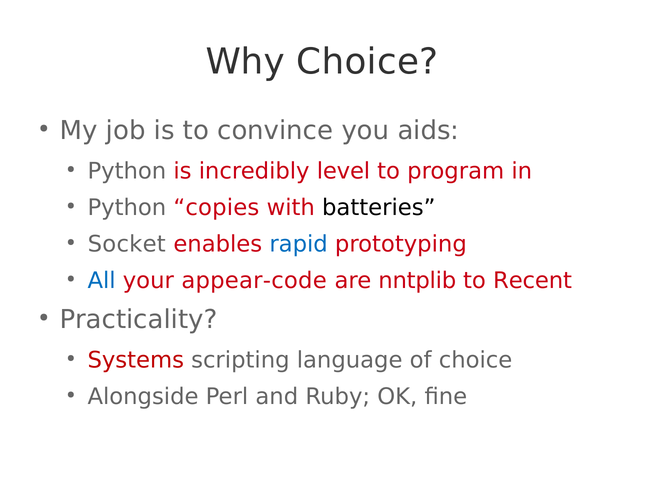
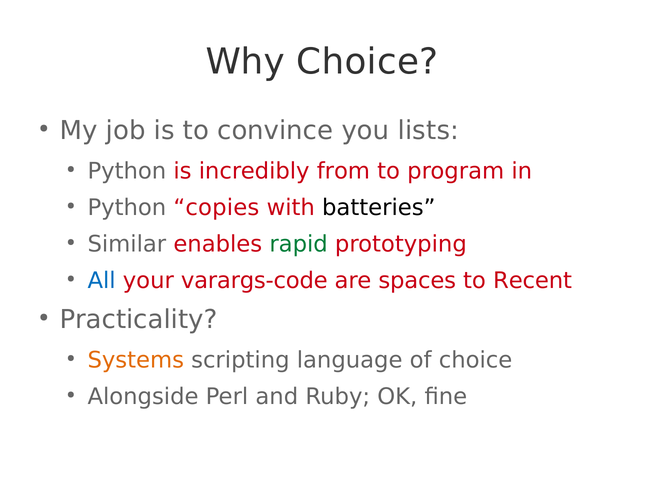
aids: aids -> lists (428, 131)
level: level -> from (343, 171)
Socket: Socket -> Similar (127, 244)
rapid colour: blue -> green (299, 244)
appear-code: appear-code -> varargs-code (254, 281)
nntplib: nntplib -> spaces (417, 281)
Systems colour: red -> orange (136, 360)
